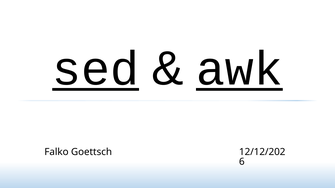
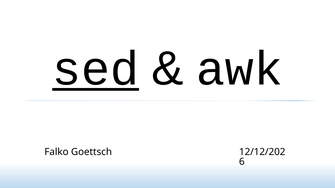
awk underline: present -> none (239, 69)
